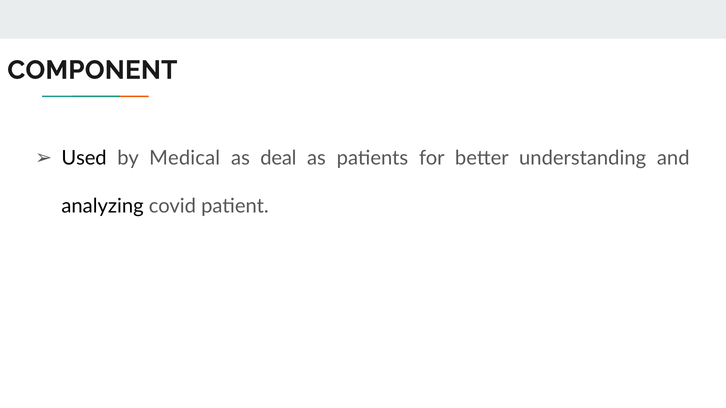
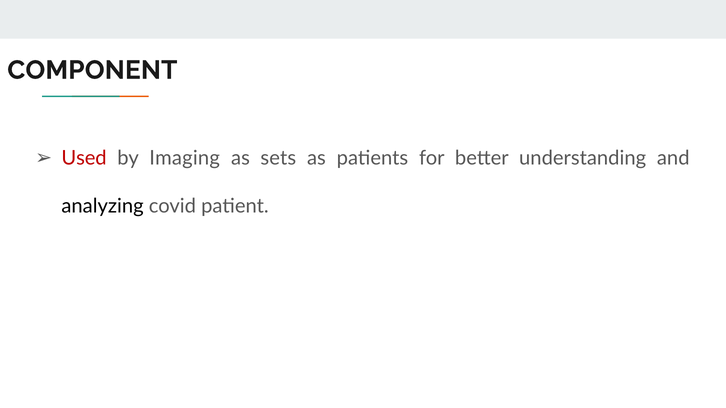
Used colour: black -> red (84, 158)
Medical: Medical -> Imaging (185, 158)
deal: deal -> sets (278, 158)
